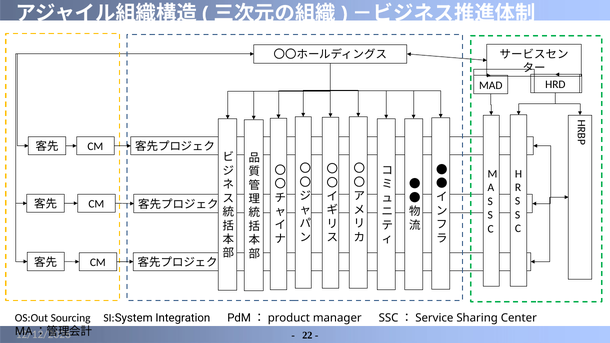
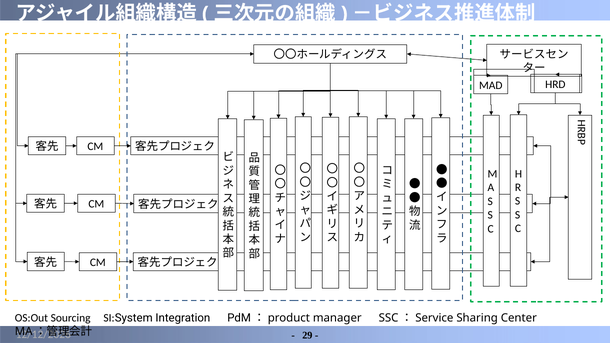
22: 22 -> 29 (307, 335)
